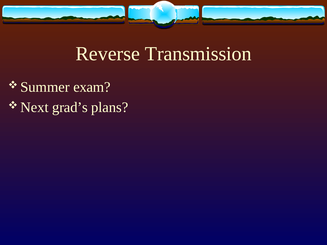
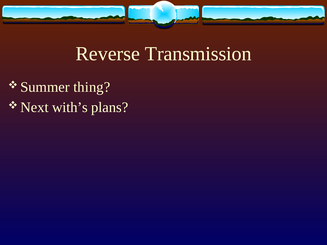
exam: exam -> thing (92, 87)
grad’s: grad’s -> with’s (70, 107)
